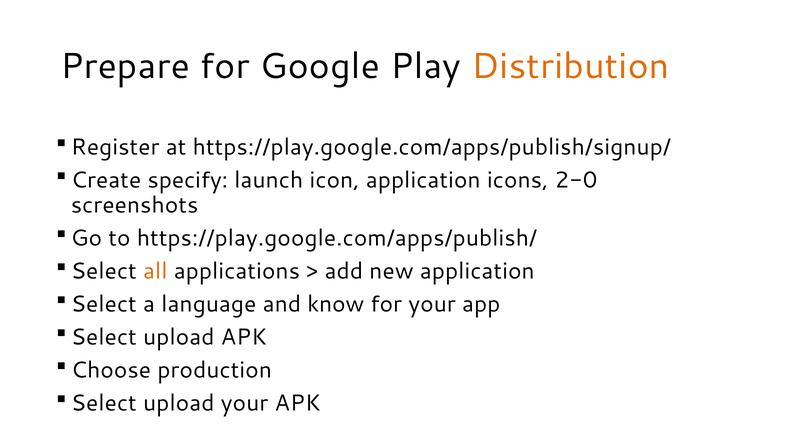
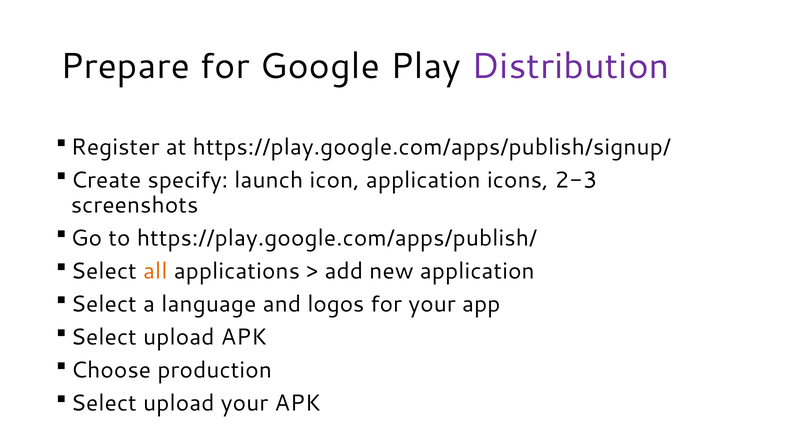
Distribution colour: orange -> purple (570, 66)
2-0: 2-0 -> 2-3 (576, 180)
know: know -> logos (336, 304)
